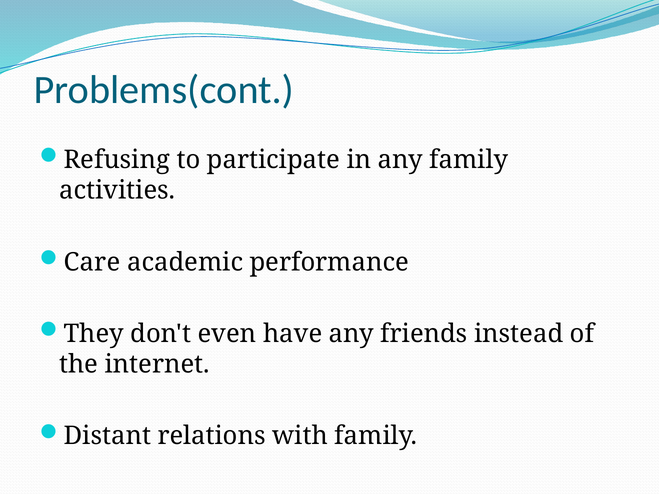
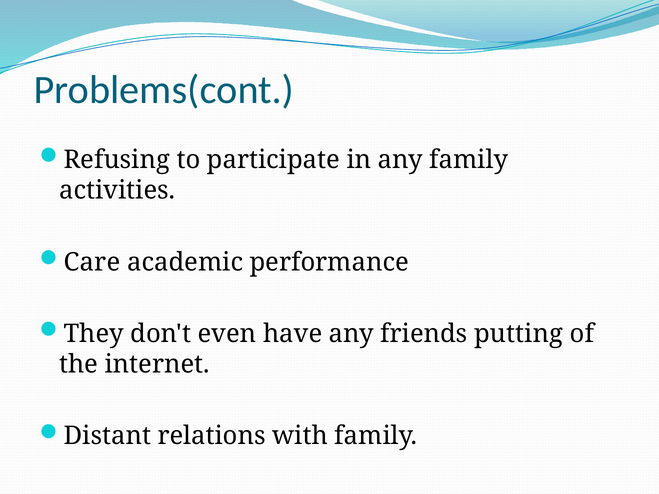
instead: instead -> putting (519, 334)
